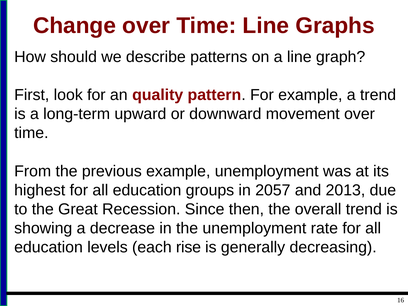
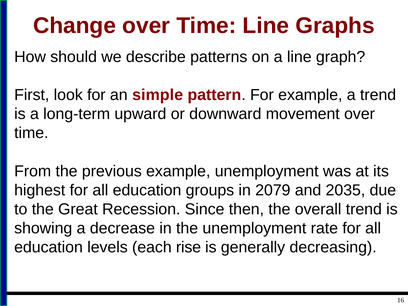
quality: quality -> simple (158, 95)
2057: 2057 -> 2079 (273, 190)
2013: 2013 -> 2035 (345, 190)
